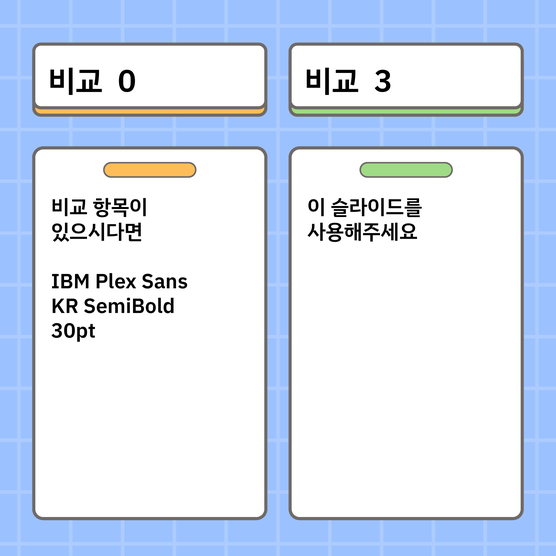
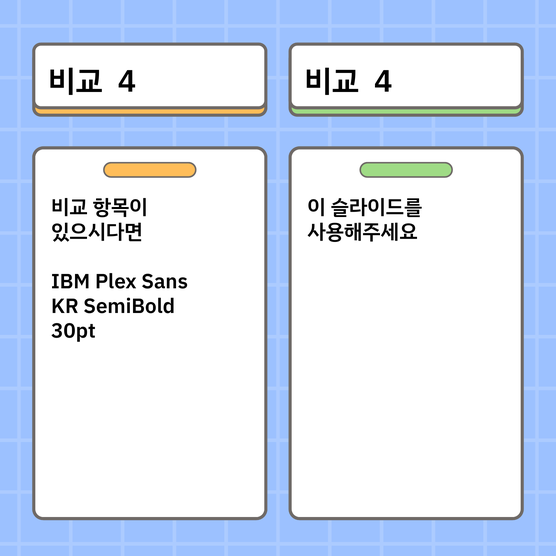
0: 0 -> 4 (127, 82)
3: 3 -> 4 (383, 82)
